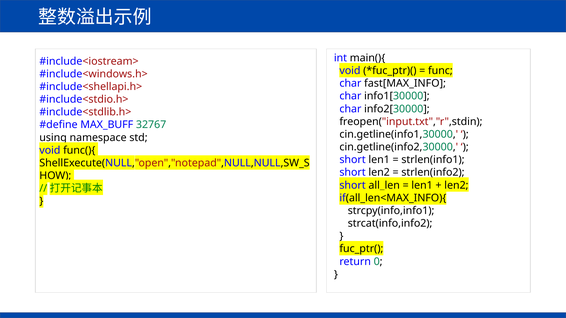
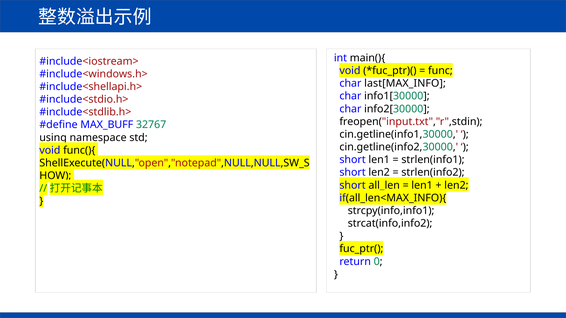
fast[MAX_INFO: fast[MAX_INFO -> last[MAX_INFO (405, 84)
